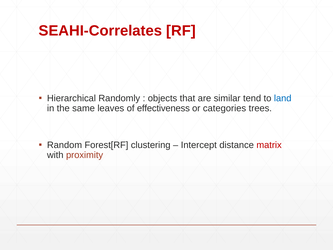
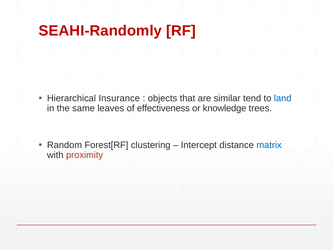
SEAHI-Correlates: SEAHI-Correlates -> SEAHI-Randomly (100, 31)
Randomly: Randomly -> Insurance (119, 98)
categories: categories -> knowledge (225, 108)
matrix colour: red -> blue (269, 145)
